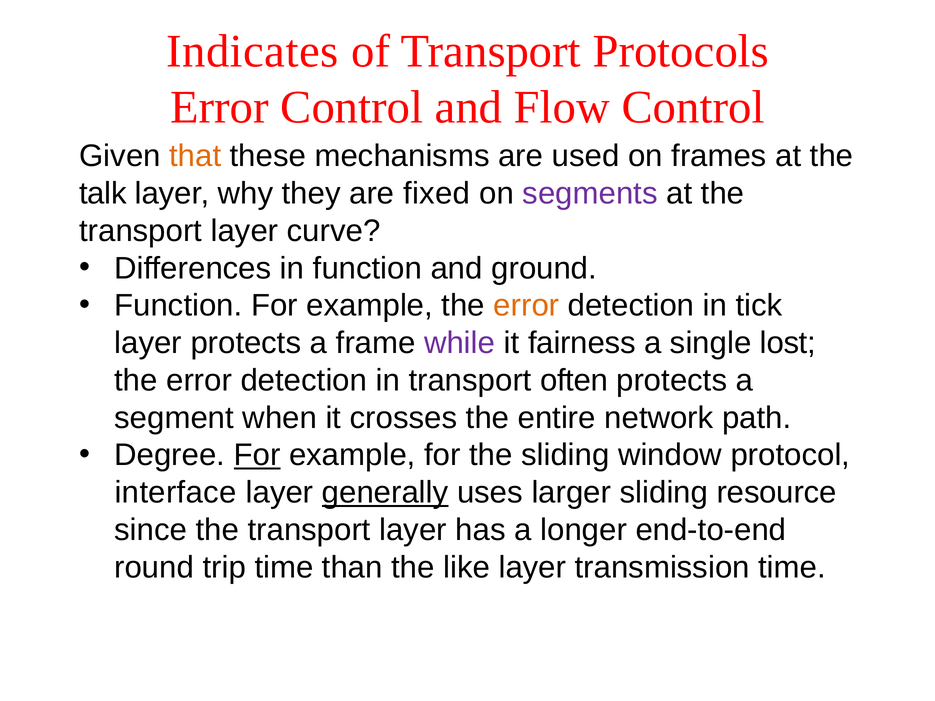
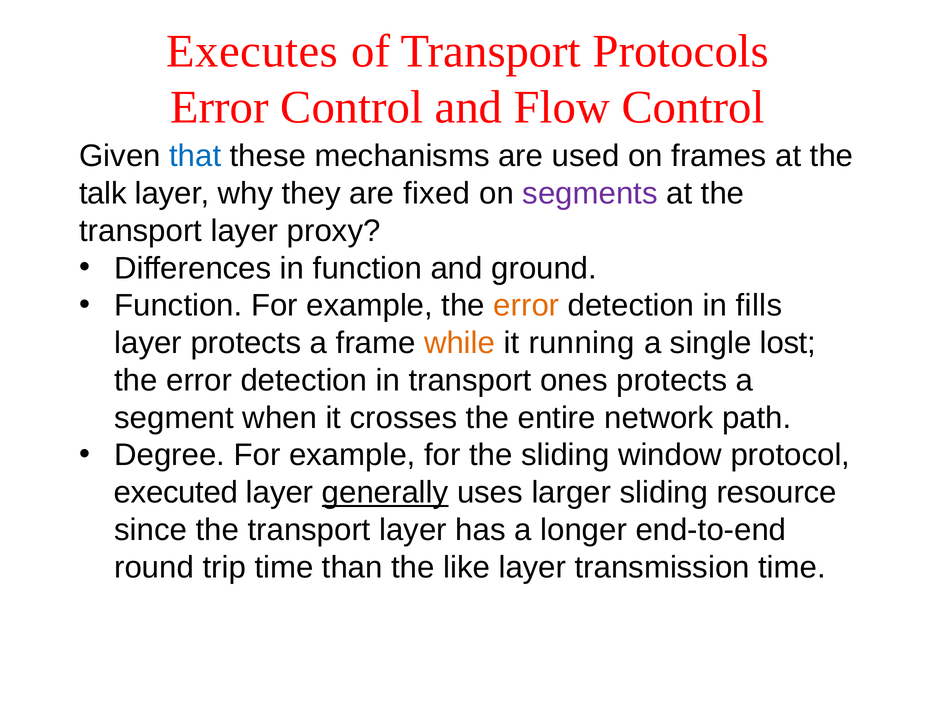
Indicates: Indicates -> Executes (252, 51)
that colour: orange -> blue (195, 156)
curve: curve -> proxy (334, 231)
tick: tick -> fills (759, 306)
while colour: purple -> orange (460, 343)
fairness: fairness -> running (582, 343)
often: often -> ones (574, 381)
For underline: present -> none (257, 455)
interface: interface -> executed (176, 493)
